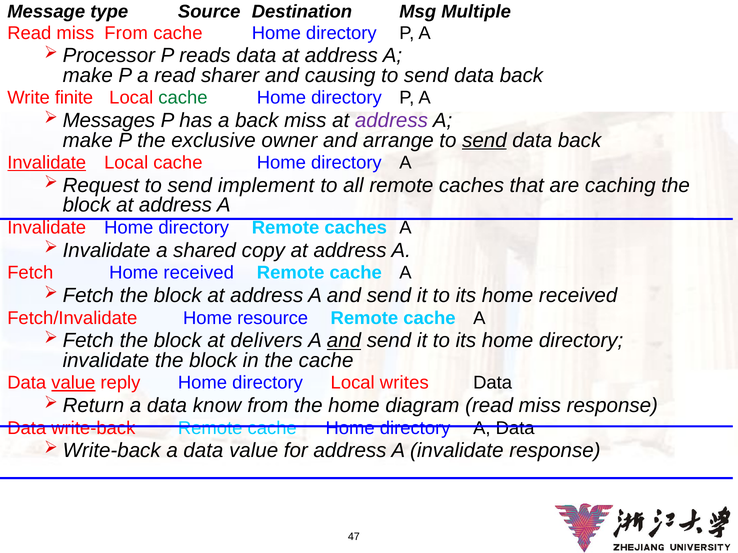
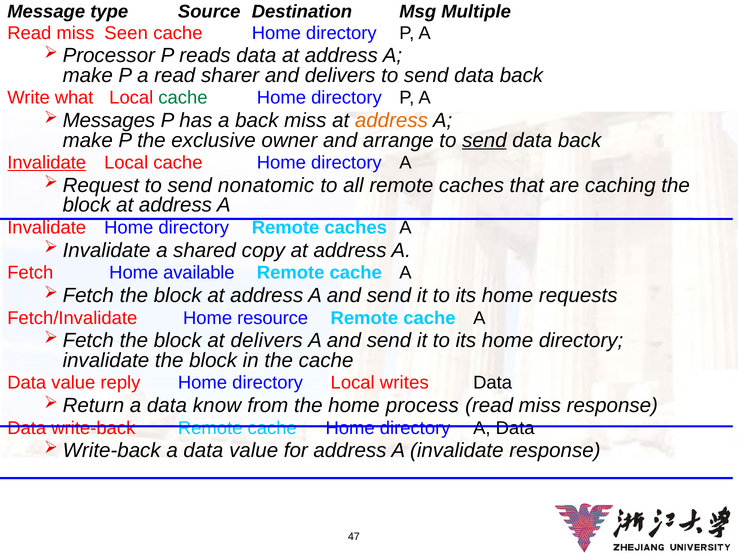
miss From: From -> Seen (126, 33)
and causing: causing -> delivers (340, 75)
finite: finite -> what (74, 98)
address colour: purple -> orange (391, 121)
implement: implement -> nonatomic (266, 186)
Fetch Home received: received -> available (199, 273)
its home received: received -> requests (578, 296)
and underline: present -> none (344, 341)
value underline: present -> none (73, 383)
diagram: diagram -> process (422, 406)
